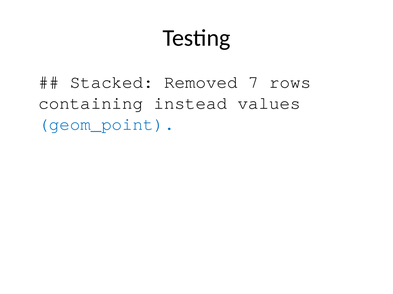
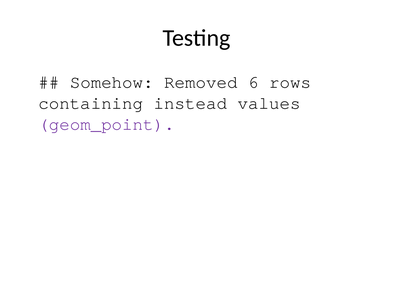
Stacked: Stacked -> Somehow (112, 82)
7: 7 -> 6 (253, 82)
geom_point colour: blue -> purple (106, 124)
